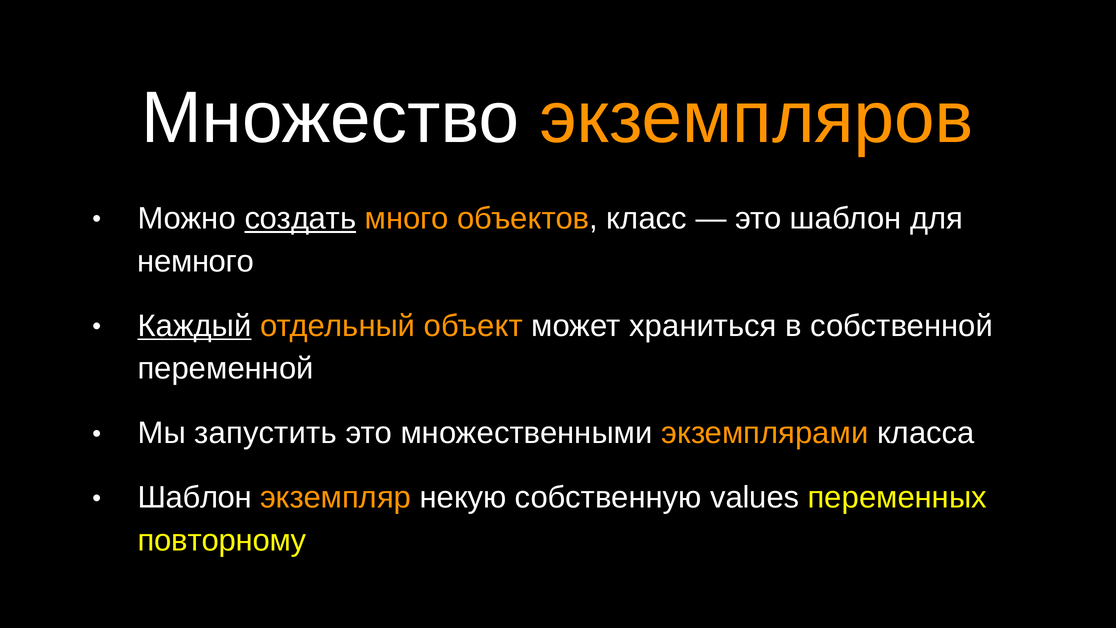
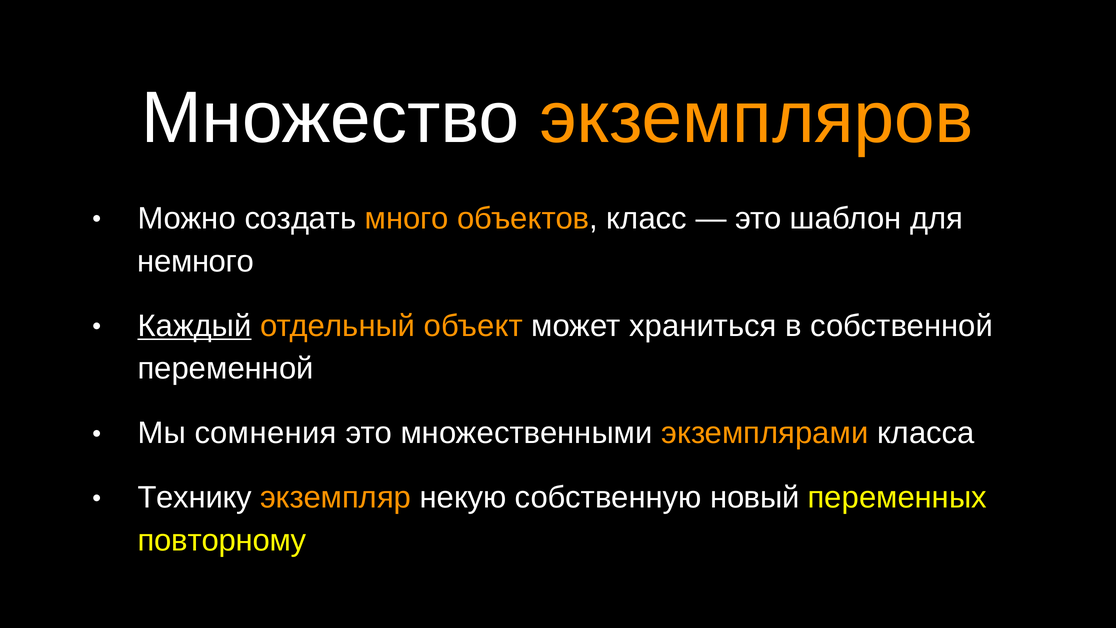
создать underline: present -> none (300, 218)
запустить: запустить -> сомнения (266, 433)
Шаблон: Шаблон -> Технику (195, 498)
values: values -> новый (755, 498)
